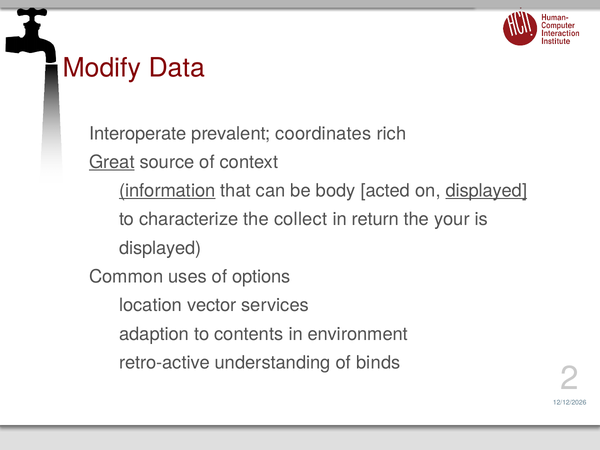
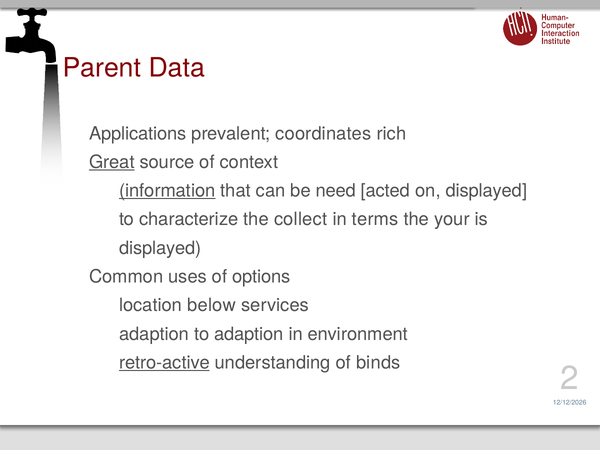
Modify: Modify -> Parent (102, 68)
Interoperate: Interoperate -> Applications (138, 133)
body: body -> need (336, 191)
displayed underline: present -> none (486, 191)
return: return -> terms (375, 219)
vector: vector -> below (212, 305)
to contents: contents -> adaption (249, 334)
retro-active underline: none -> present (164, 363)
